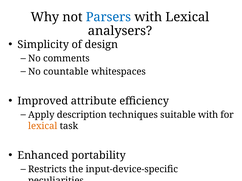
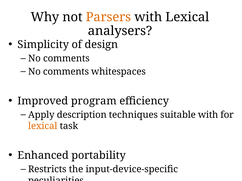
Parsers colour: blue -> orange (108, 17)
countable: countable -> comments (66, 72)
attribute: attribute -> program (94, 101)
